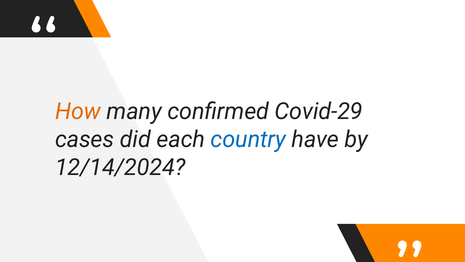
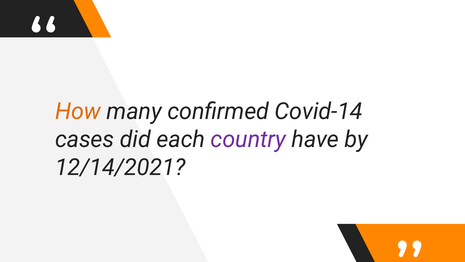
Covid-29: Covid-29 -> Covid-14 (319, 111)
country colour: blue -> purple (248, 139)
12/14/2024: 12/14/2024 -> 12/14/2021 (120, 167)
